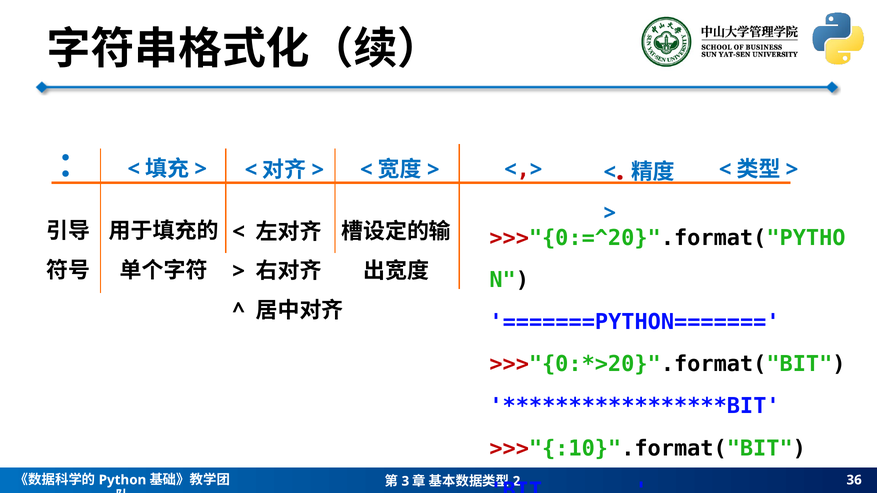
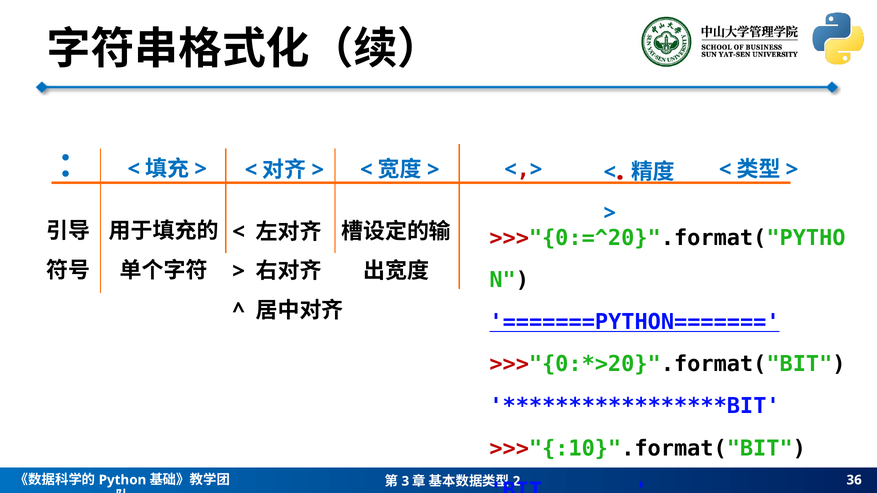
=======PYTHON======= underline: none -> present (635, 322)
